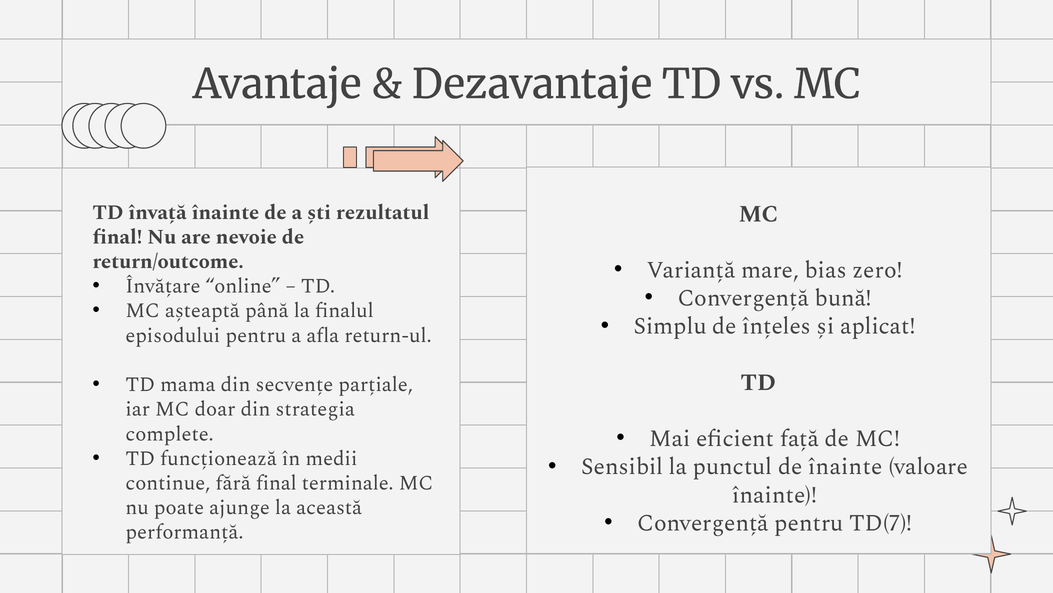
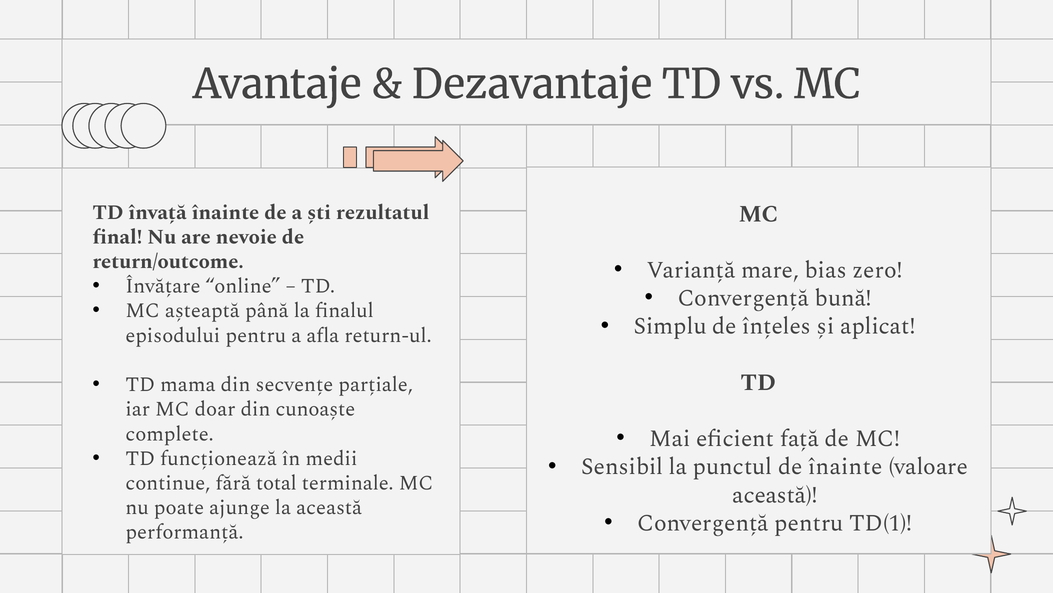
strategia: strategia -> cunoaște (315, 409)
fără final: final -> total (276, 482)
înainte: înainte -> această (775, 494)
TD(7: TD(7 -> TD(1 (881, 522)
